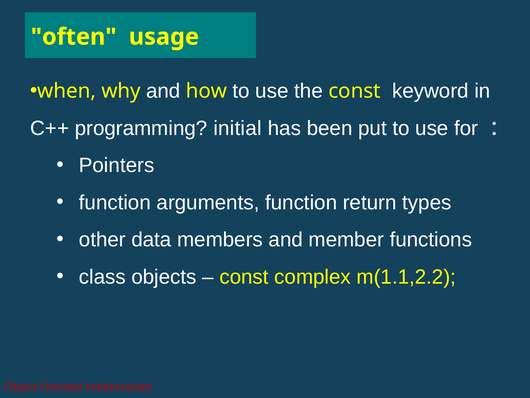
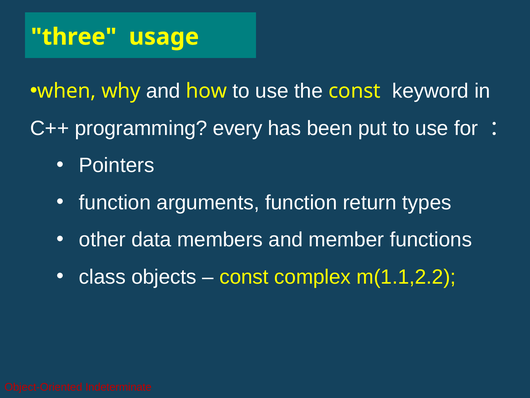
often: often -> three (74, 37)
initial: initial -> every (238, 128)
